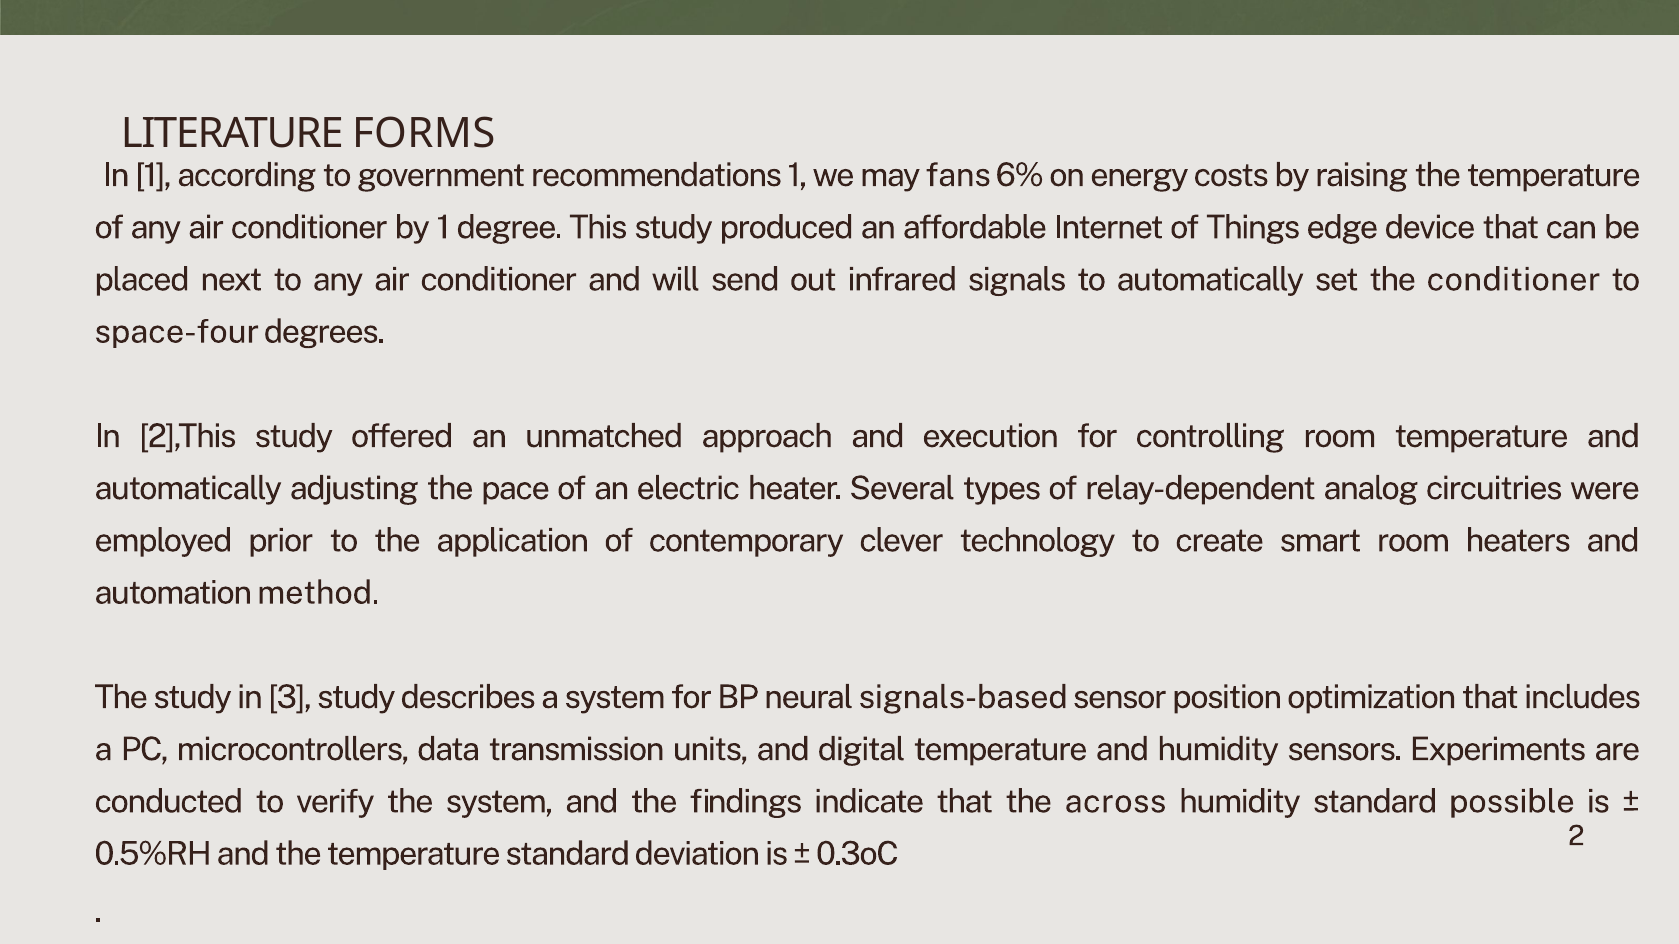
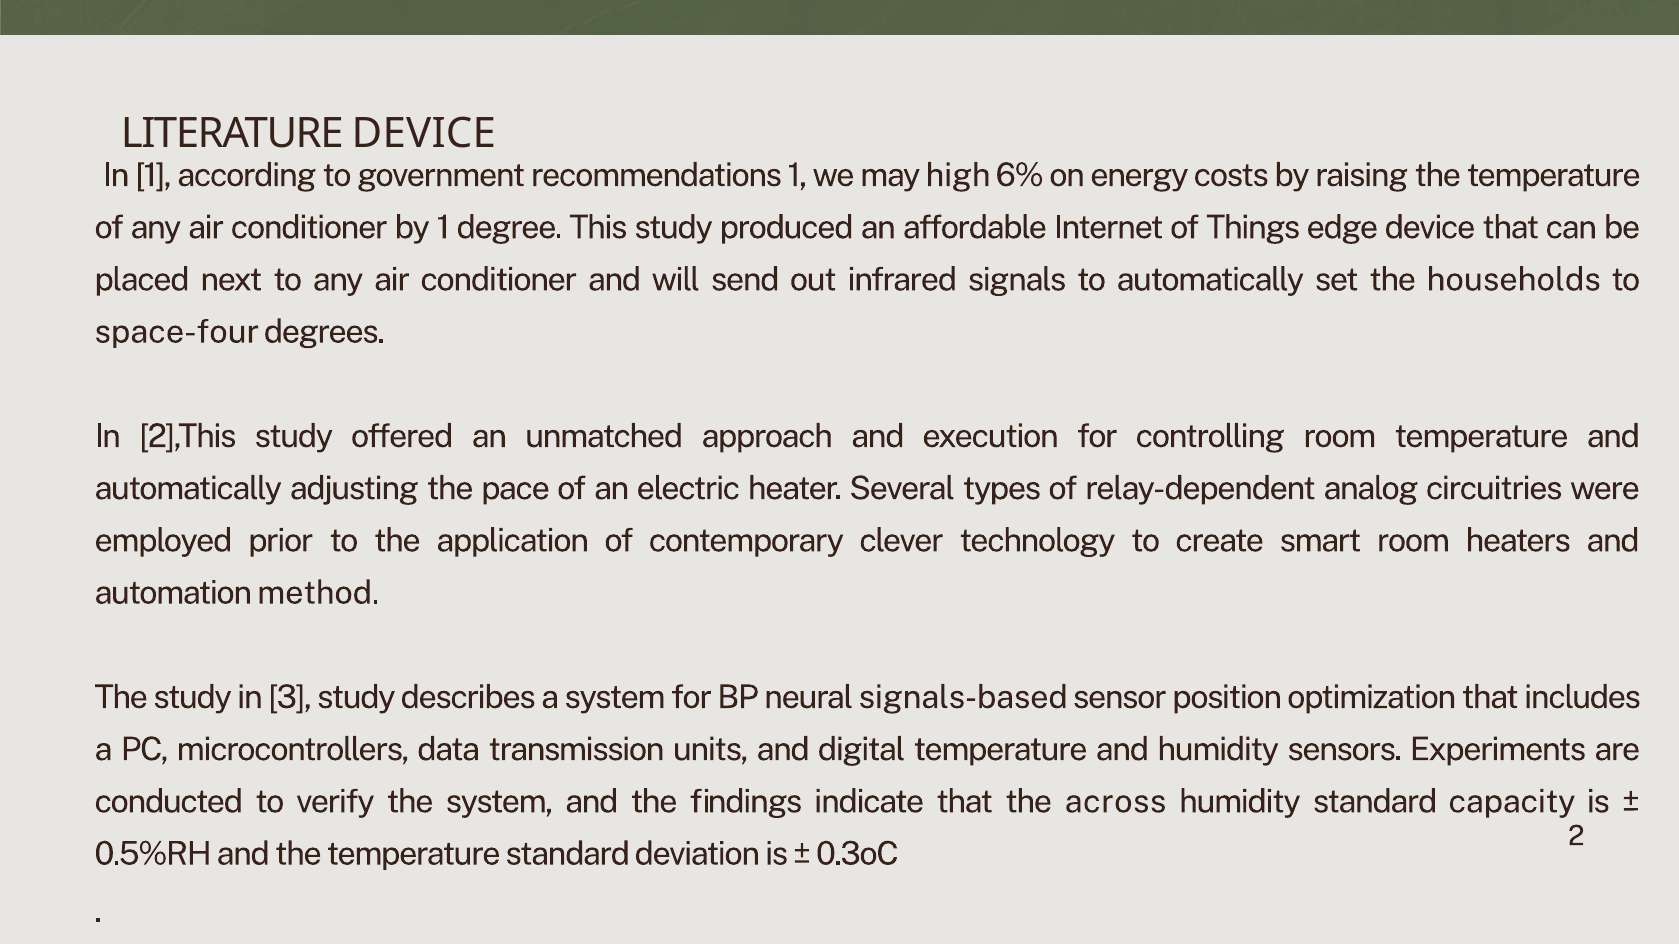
LITERATURE FORMS: FORMS -> DEVICE (424, 133)
fans: fans -> high (958, 175)
the conditioner: conditioner -> households (1514, 280)
possible: possible -> capacity (1512, 802)
